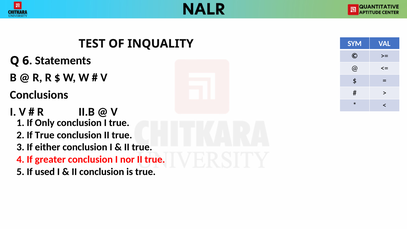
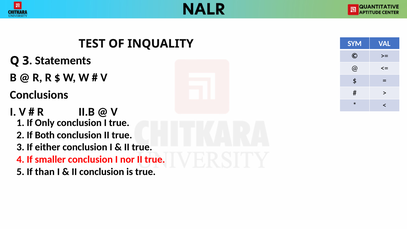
Q 6: 6 -> 3 (26, 61)
If True: True -> Both (45, 135)
greater: greater -> smaller (50, 159)
used: used -> than (45, 172)
